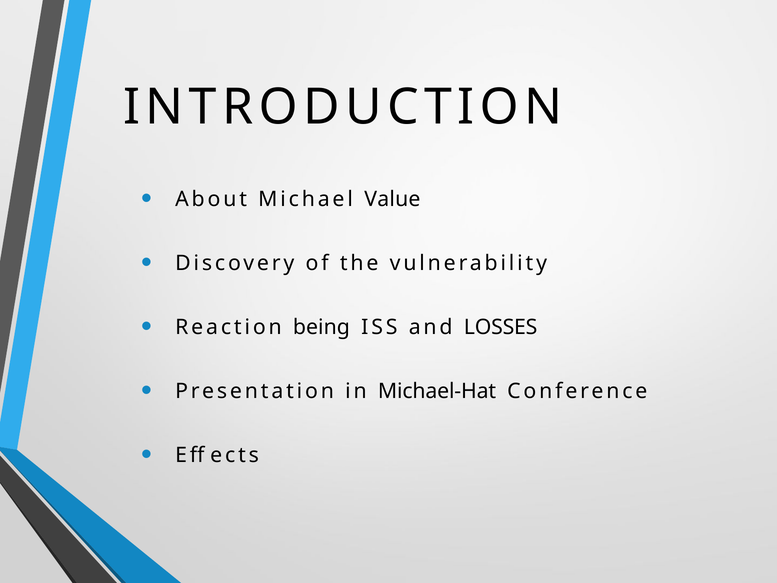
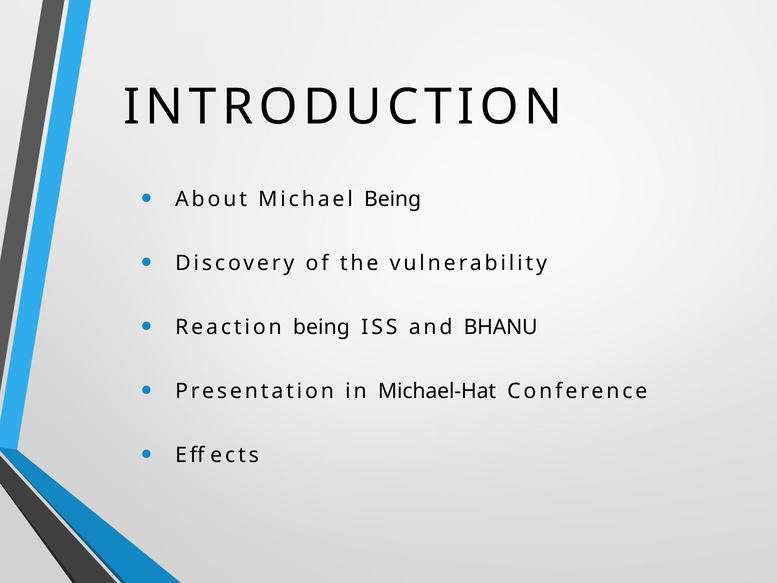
Michael Value: Value -> Being (393, 199)
LOSSES: LOSSES -> BHANU (501, 327)
